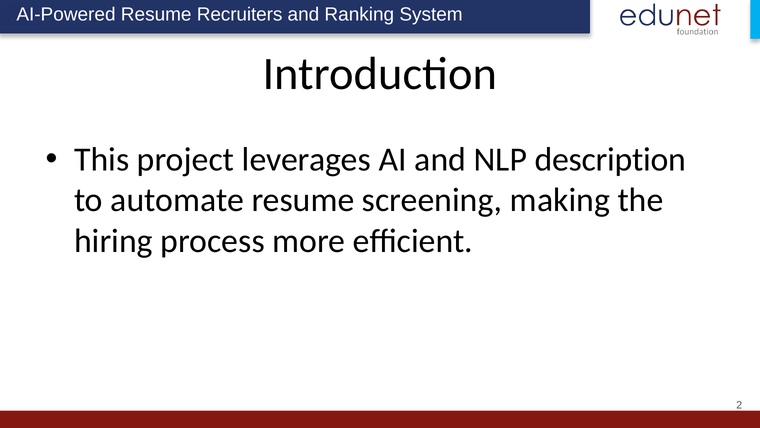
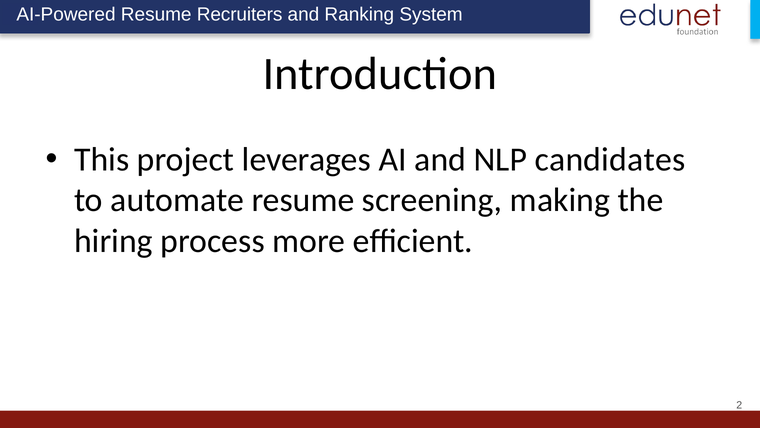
description: description -> candidates (610, 159)
